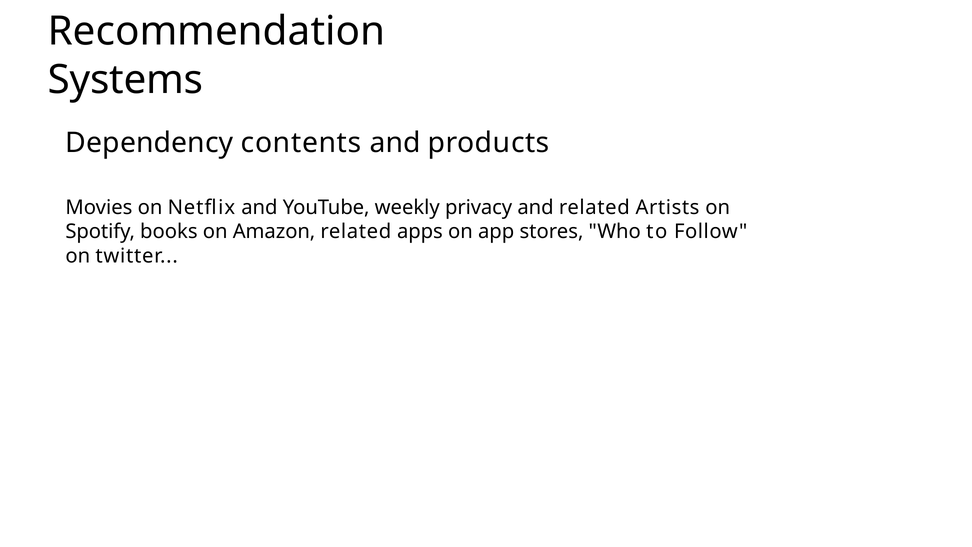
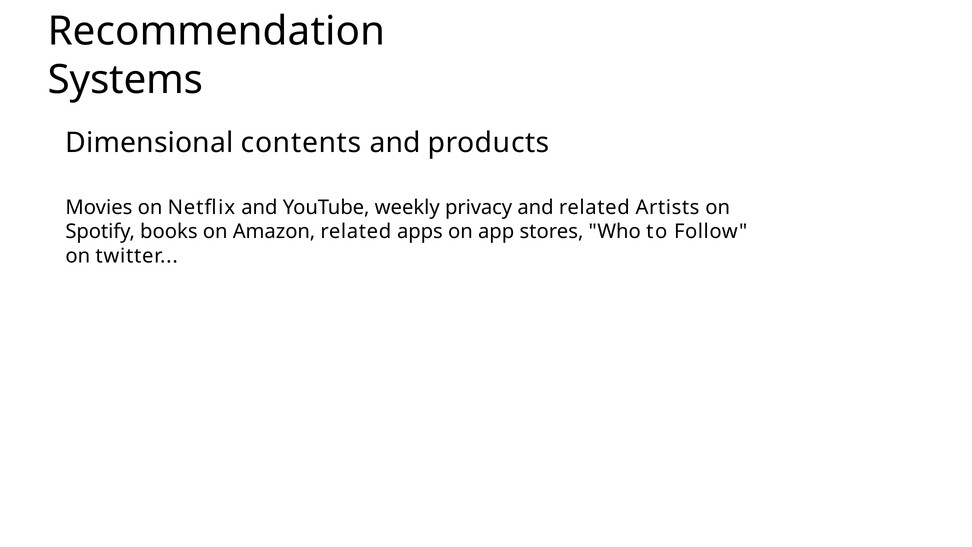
Dependency: Dependency -> Dimensional (149, 143)
